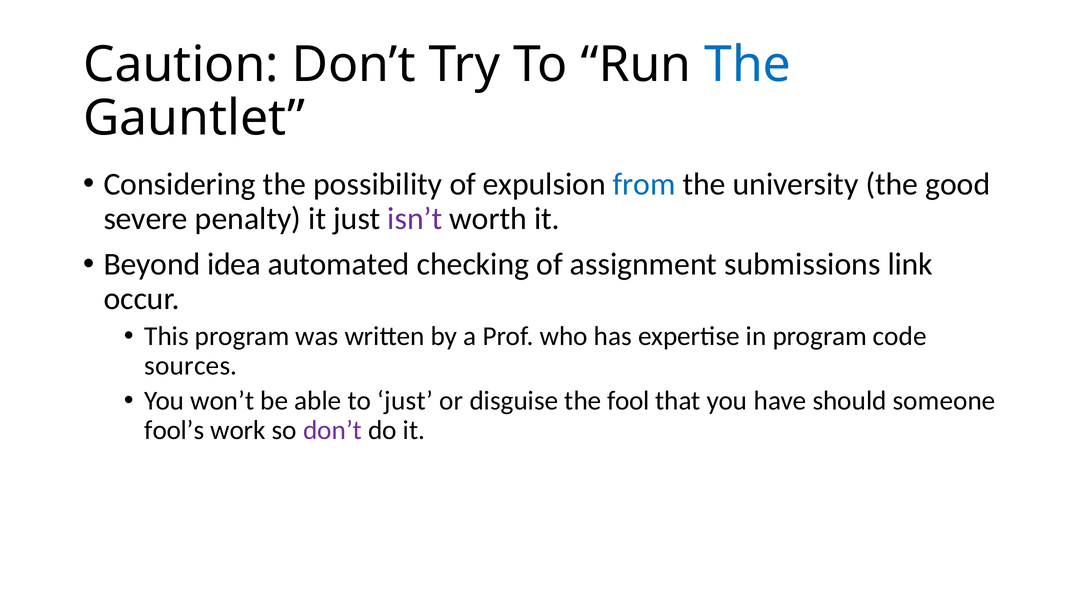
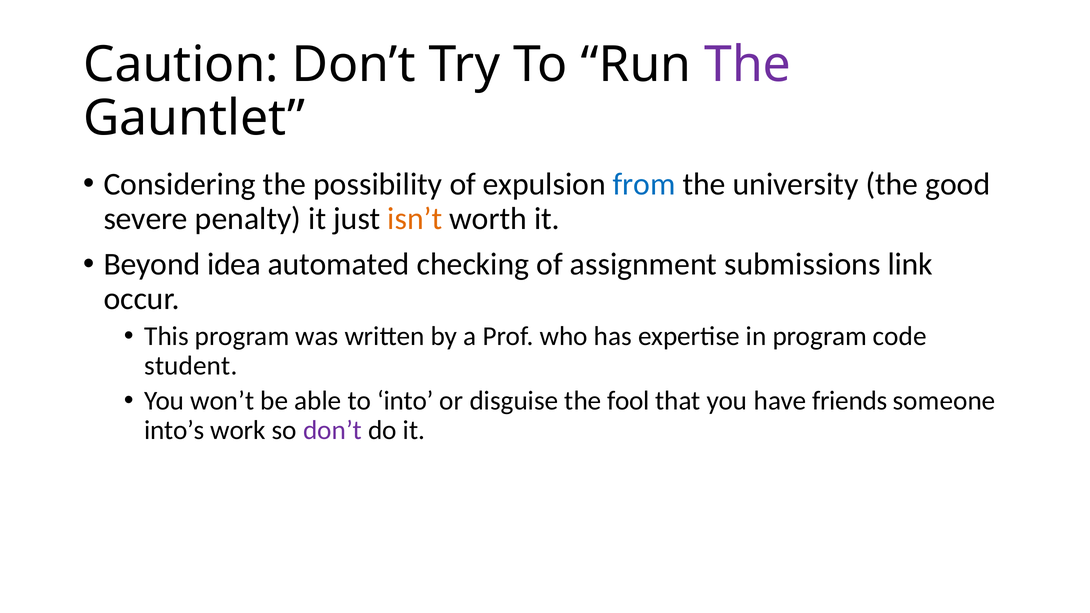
The colour: blue -> purple (748, 65)
isn’t colour: purple -> orange (415, 219)
sources: sources -> student (191, 366)
to just: just -> into (405, 401)
should: should -> friends (850, 401)
fool’s: fool’s -> into’s (174, 430)
